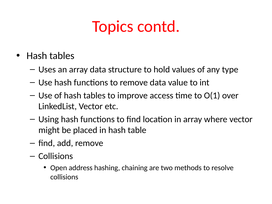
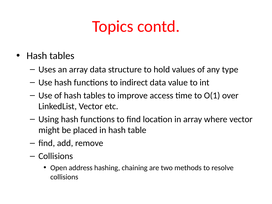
to remove: remove -> indirect (134, 82)
